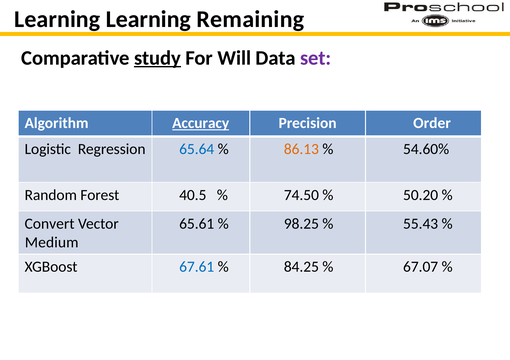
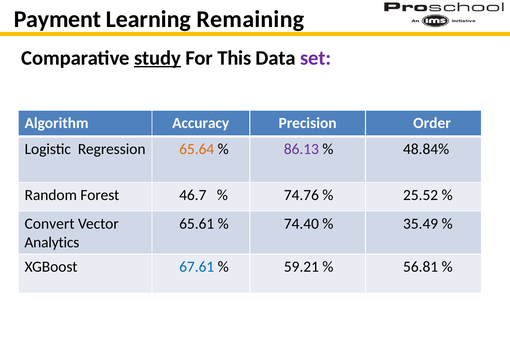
Learning: Learning -> Payment (57, 19)
Will: Will -> This (234, 58)
Accuracy underline: present -> none (201, 123)
65.64 colour: blue -> orange (197, 149)
86.13 colour: orange -> purple (301, 149)
54.60%: 54.60% -> 48.84% (426, 149)
40.5: 40.5 -> 46.7 (193, 195)
74.50: 74.50 -> 74.76 (301, 195)
50.20: 50.20 -> 25.52 (421, 195)
98.25: 98.25 -> 74.40 (301, 224)
55.43: 55.43 -> 35.49 (421, 224)
Medium: Medium -> Analytics (52, 242)
84.25: 84.25 -> 59.21 (301, 267)
67.07: 67.07 -> 56.81 (421, 267)
